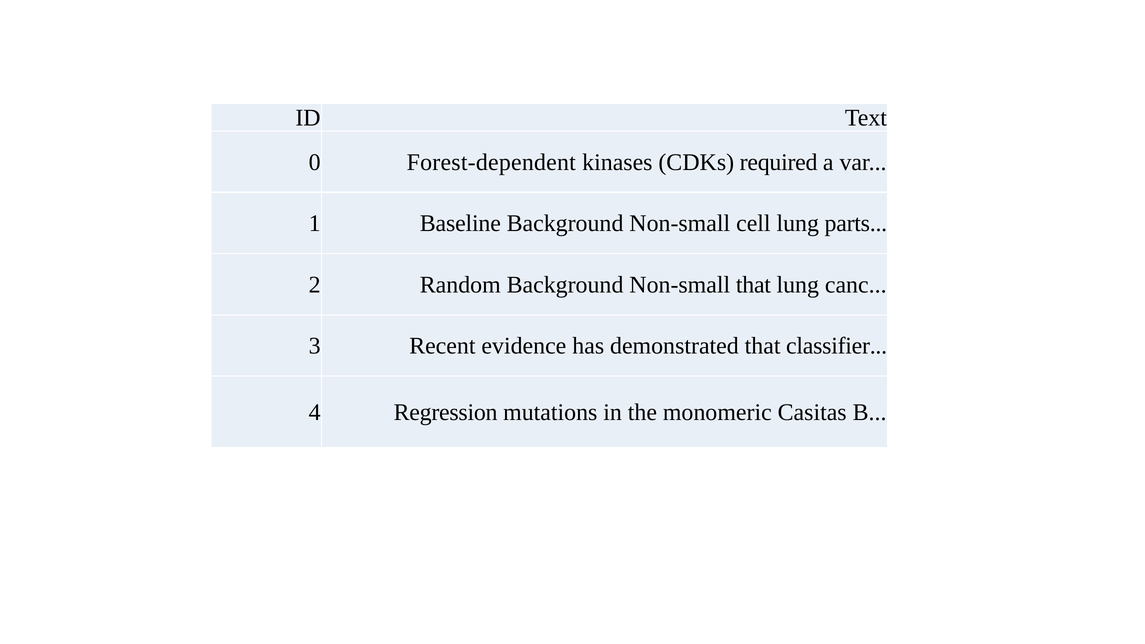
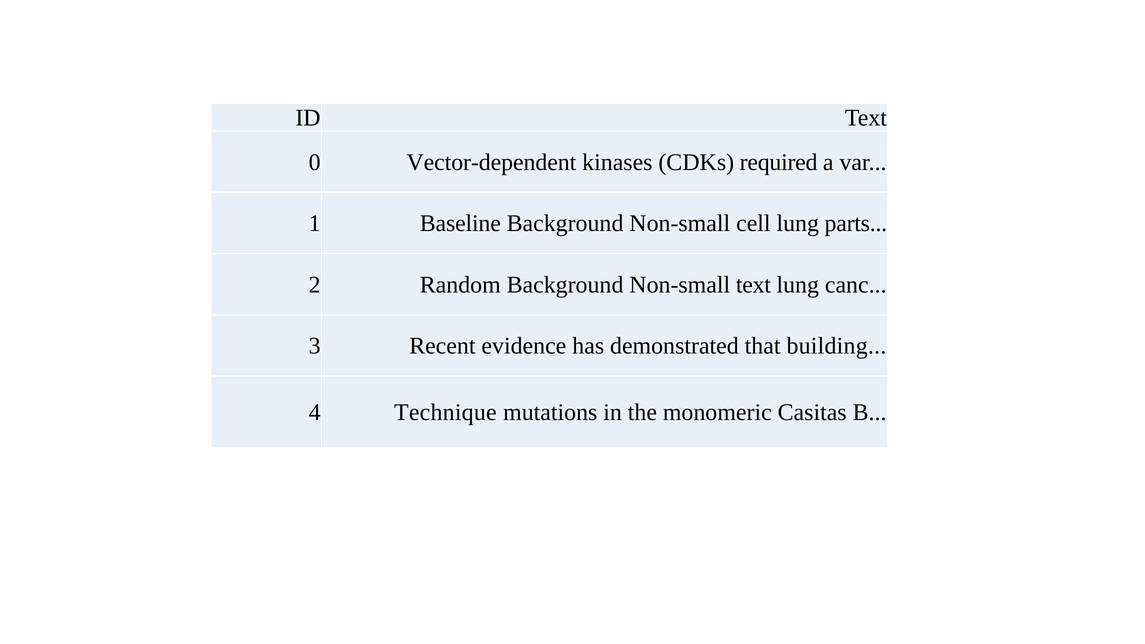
Forest-dependent: Forest-dependent -> Vector-dependent (491, 162)
Non-small that: that -> text (753, 285)
classifier: classifier -> building (836, 346)
Regression: Regression -> Technique (445, 412)
